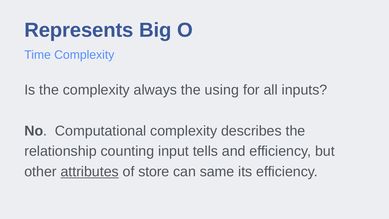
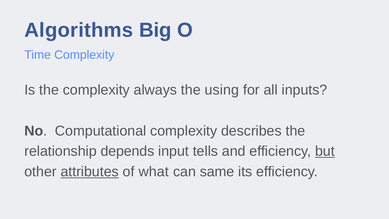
Represents: Represents -> Algorithms (79, 30)
counting: counting -> depends (127, 151)
but underline: none -> present (325, 151)
store: store -> what (154, 172)
